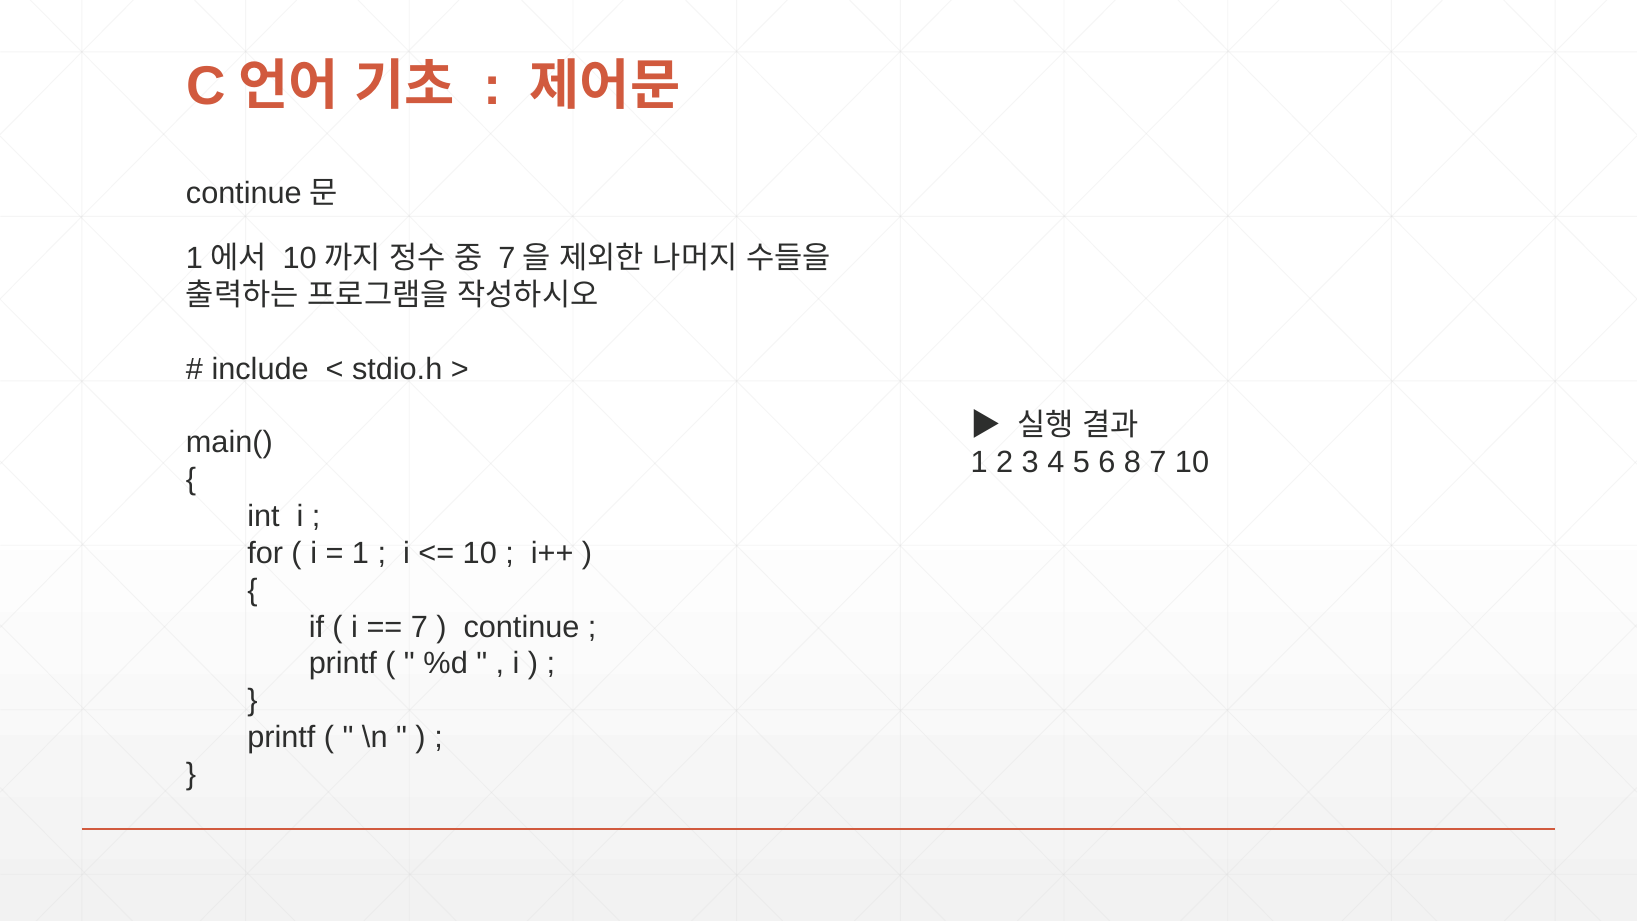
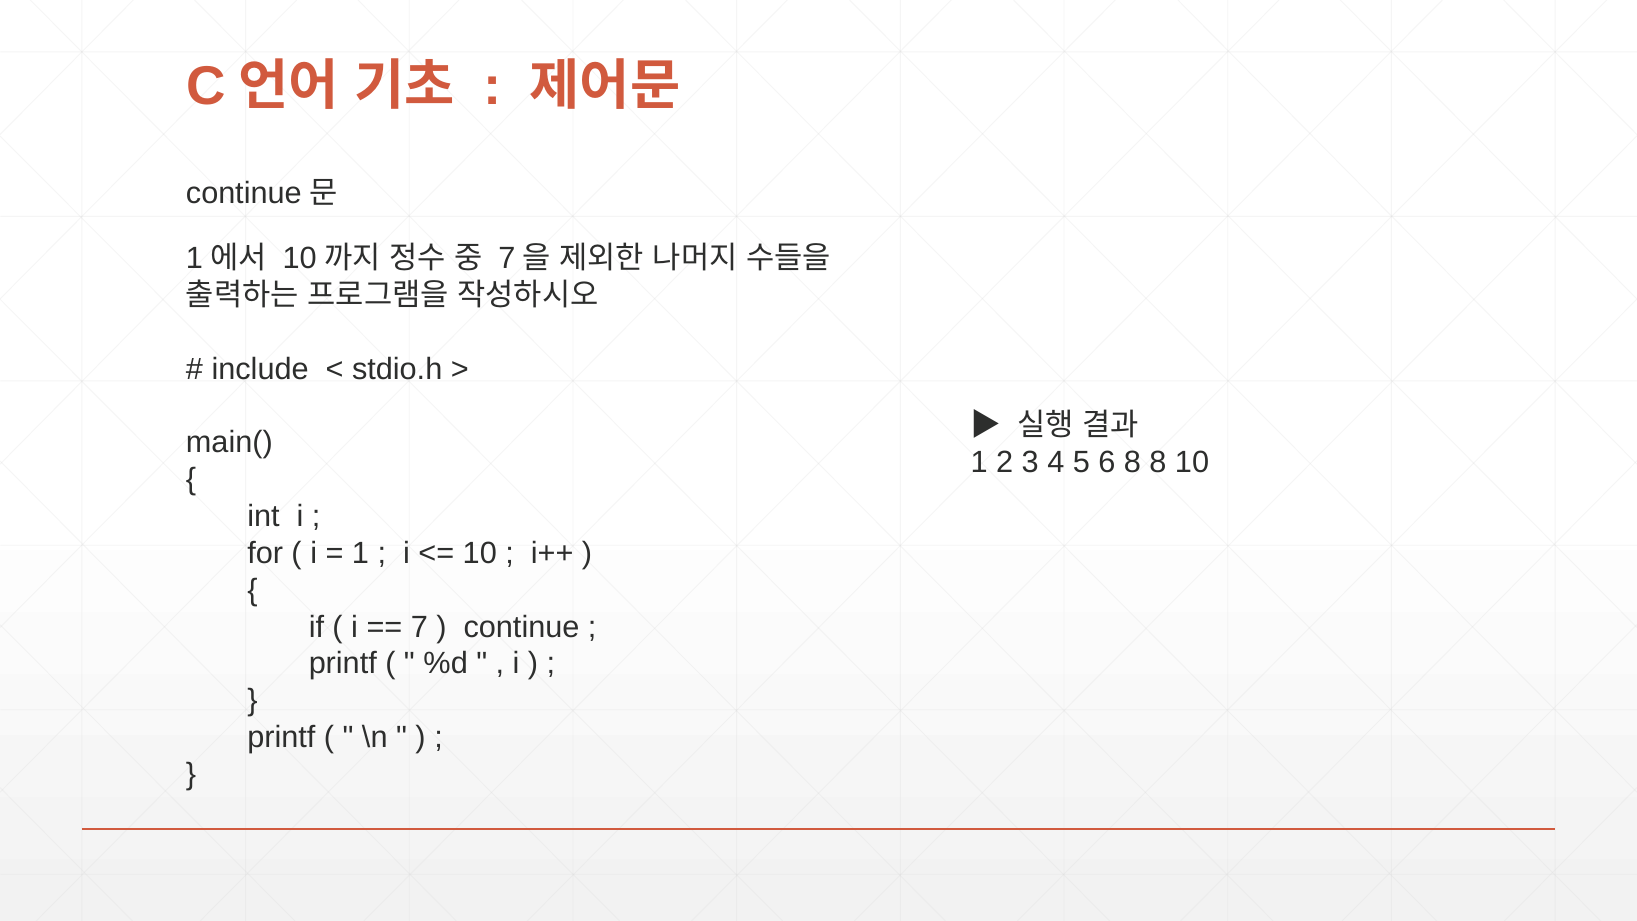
8 7: 7 -> 8 (1158, 462)
